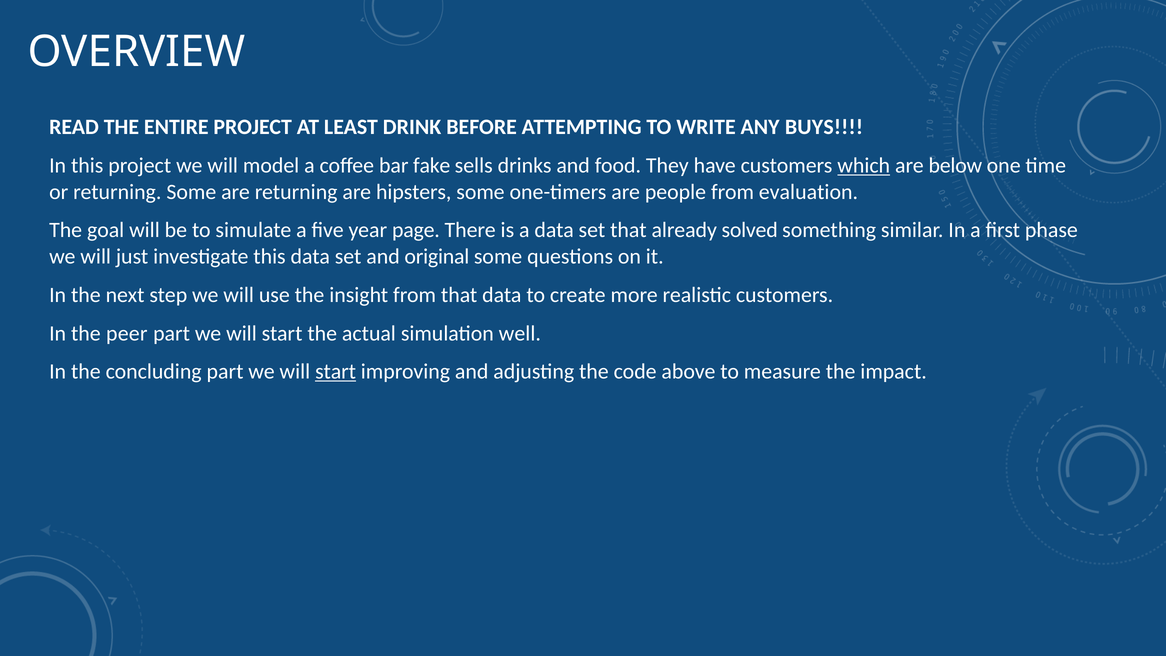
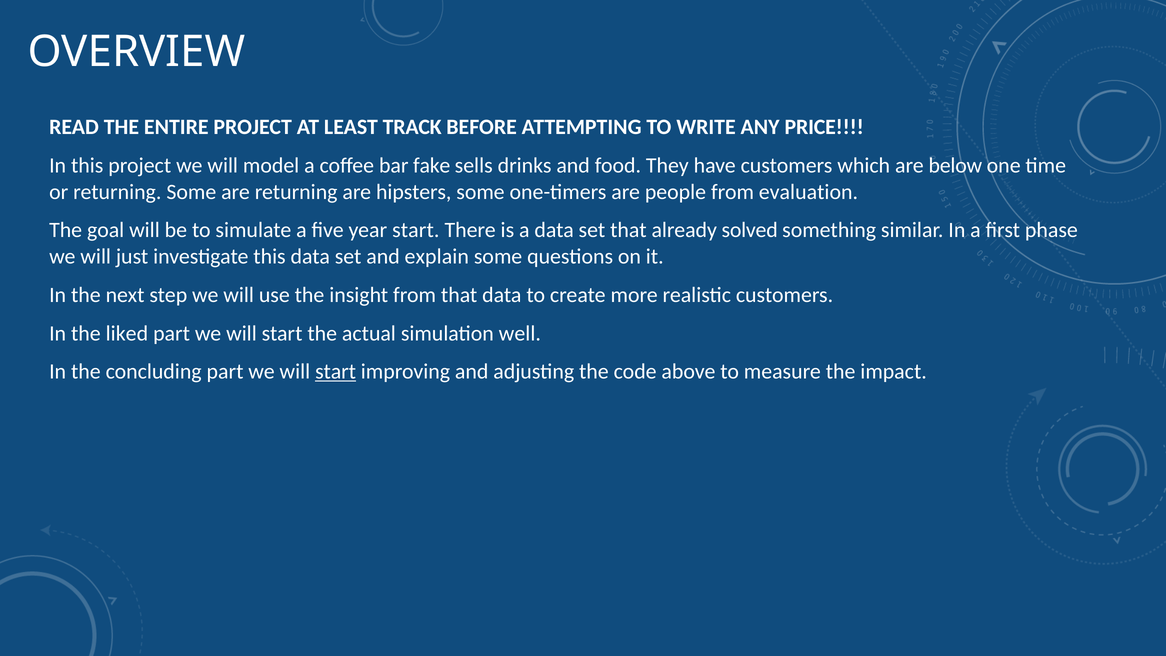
DRINK: DRINK -> TRACK (412, 127)
BUYS: BUYS -> PRICE (824, 127)
which underline: present -> none (864, 166)
year page: page -> start (416, 230)
original: original -> explain (437, 256)
peer: peer -> liked (127, 333)
